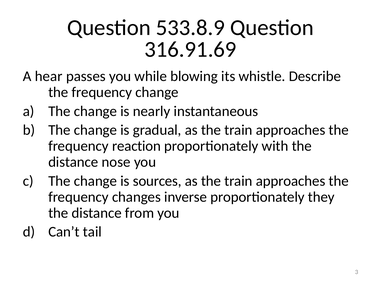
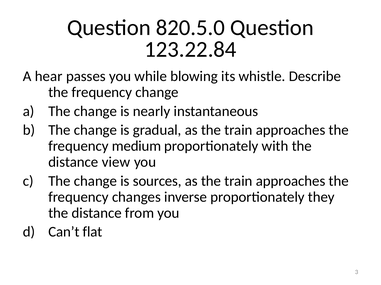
533.8.9: 533.8.9 -> 820.5.0 (190, 28)
316.91.69: 316.91.69 -> 123.22.84 (190, 50)
reaction: reaction -> medium (137, 146)
nose: nose -> view (116, 162)
tail: tail -> flat (93, 232)
